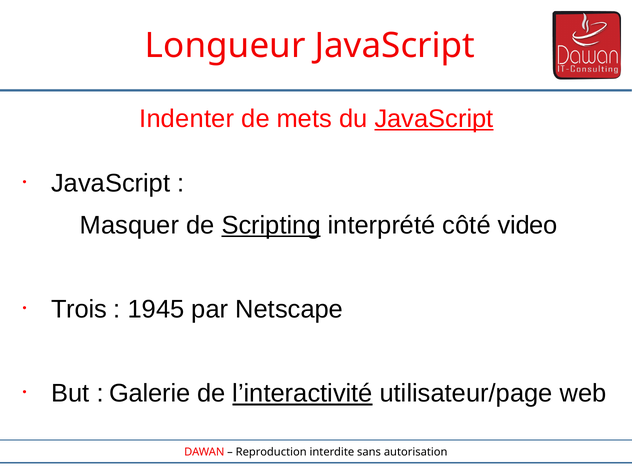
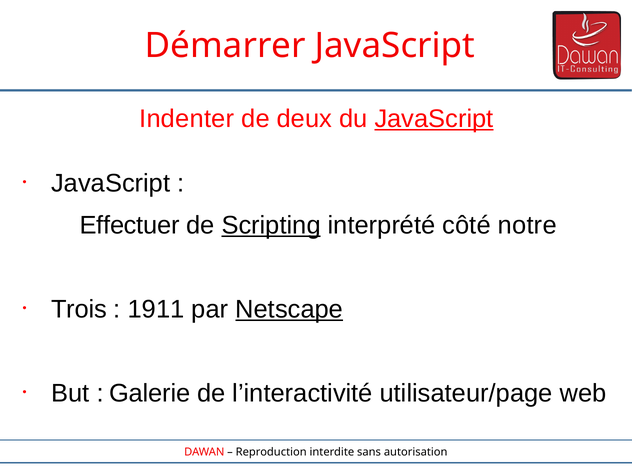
Longueur: Longueur -> Démarrer (225, 46)
mets: mets -> deux (304, 119)
Masquer: Masquer -> Effectuer (130, 225)
video: video -> notre (527, 225)
1945: 1945 -> 1911 (156, 309)
Netscape underline: none -> present (289, 309)
l’interactivité underline: present -> none (303, 393)
